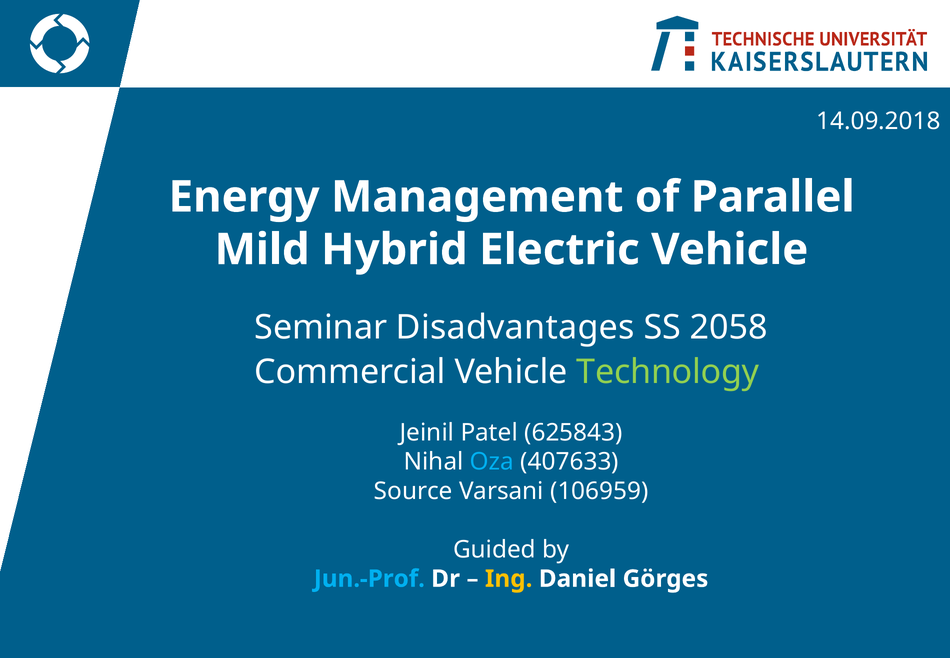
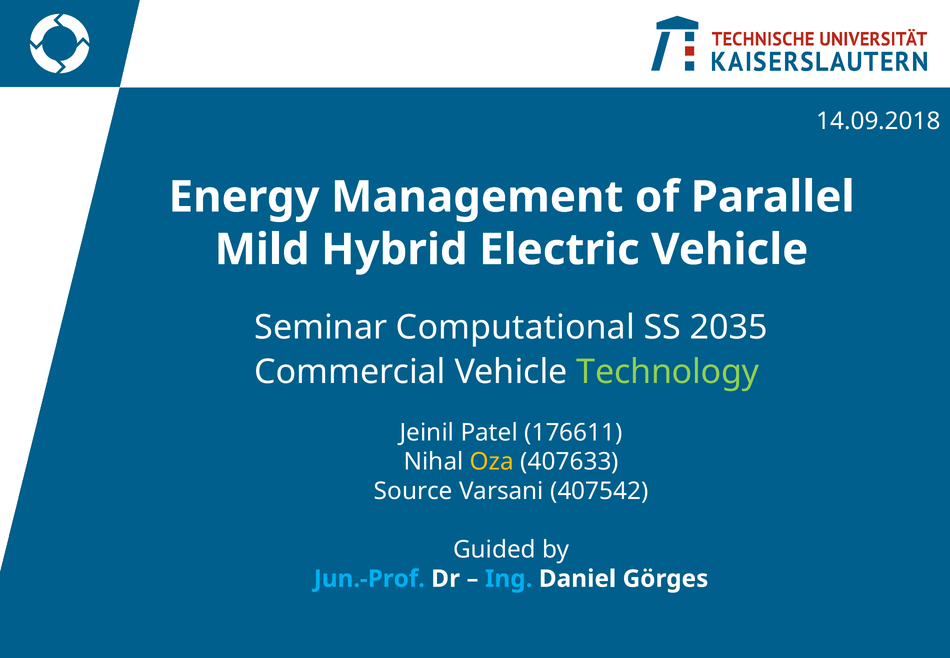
Disadvantages: Disadvantages -> Computational (515, 327)
2058: 2058 -> 2035 (729, 327)
625843: 625843 -> 176611 (573, 432)
Oza colour: light blue -> yellow (492, 462)
106959: 106959 -> 407542 (599, 491)
Ing colour: yellow -> light blue (509, 579)
